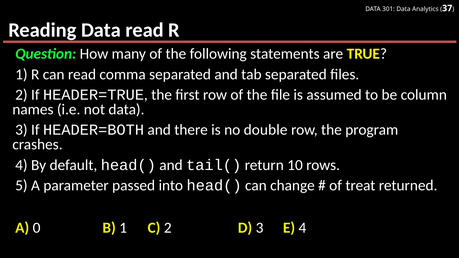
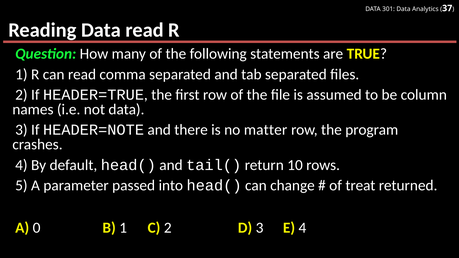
HEADER=BOTH: HEADER=BOTH -> HEADER=NOTE (94, 130)
double: double -> matter (266, 130)
